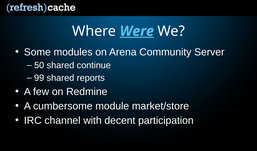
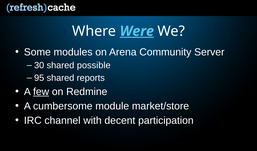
50: 50 -> 30 (39, 65)
continue: continue -> possible (94, 65)
99: 99 -> 95 (39, 78)
few underline: none -> present (41, 92)
